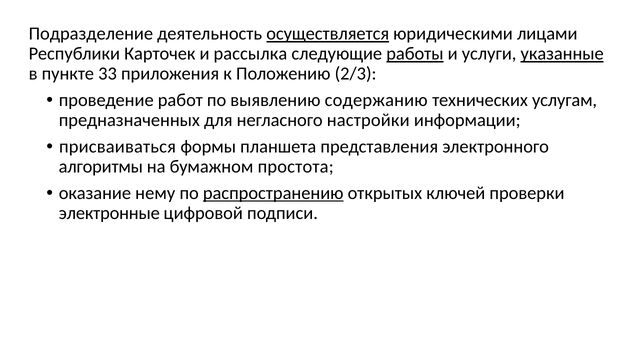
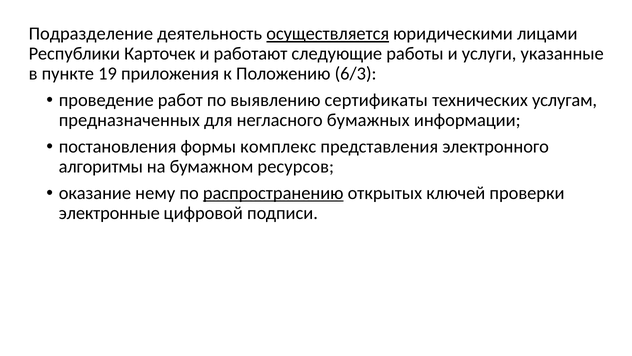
рассылка: рассылка -> работают (250, 54)
работы underline: present -> none (415, 54)
указанные underline: present -> none (562, 54)
33: 33 -> 19 (108, 74)
2/3: 2/3 -> 6/3 (356, 74)
содержанию: содержанию -> сертификаты (376, 100)
настройки: настройки -> бумажных (368, 120)
присваиваться: присваиваться -> постановления (118, 147)
планшета: планшета -> комплекс (278, 147)
простота: простота -> ресурсов (296, 166)
